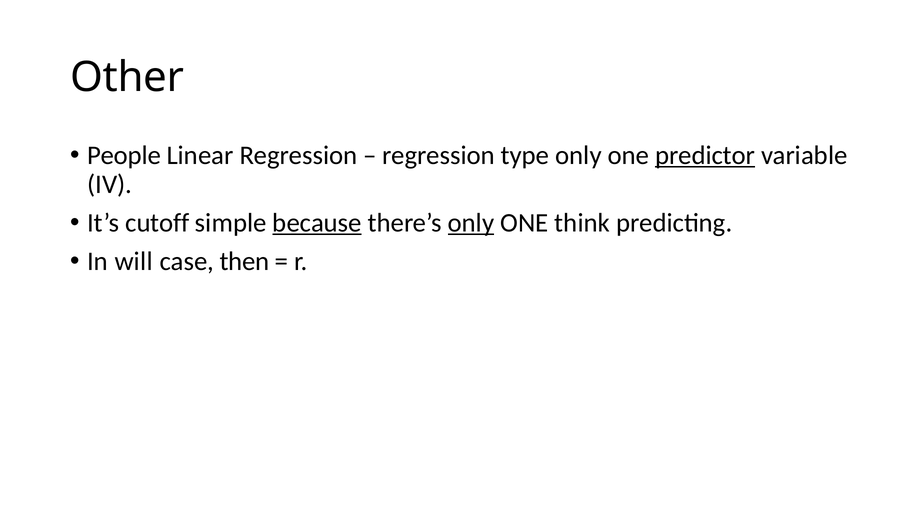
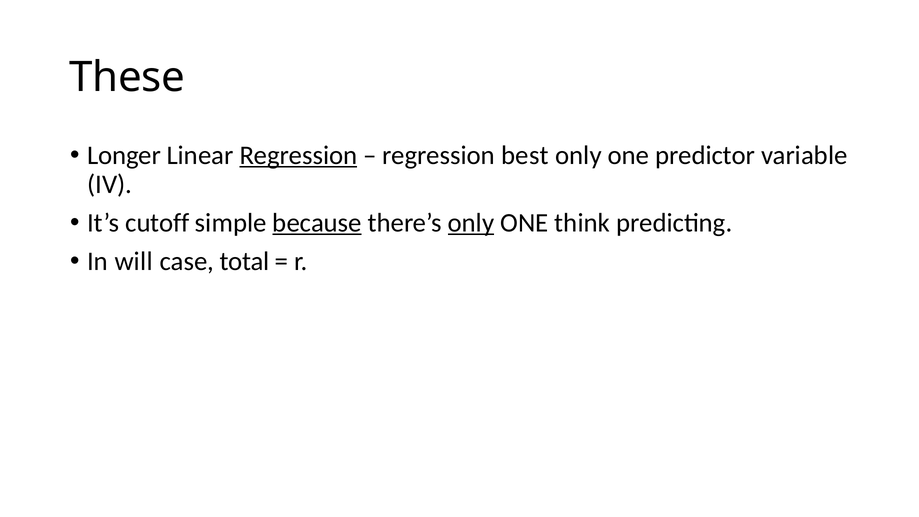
Other: Other -> These (127, 77)
People: People -> Longer (124, 155)
Regression underline: none -> present (298, 155)
type: type -> best (525, 155)
predictor underline: present -> none (705, 155)
then: then -> total (245, 261)
